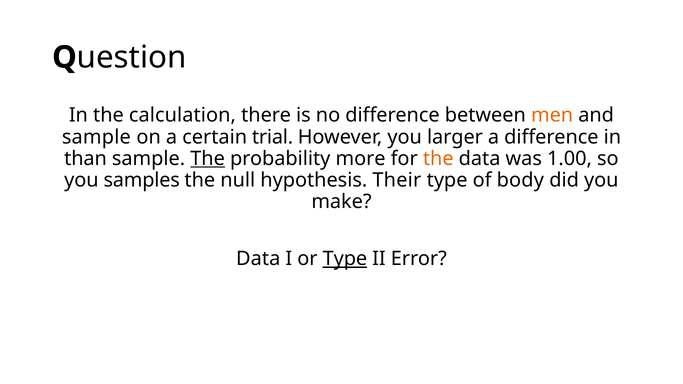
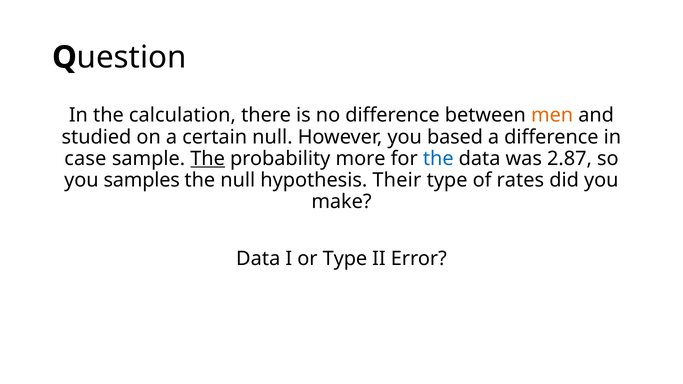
sample: sample -> studied (96, 137)
certain trial: trial -> null (272, 137)
larger: larger -> based (455, 137)
than: than -> case (85, 159)
the colour: orange -> blue (438, 159)
1.00: 1.00 -> 2.87 (569, 159)
body: body -> rates (520, 180)
Type underline: present -> none (345, 259)
